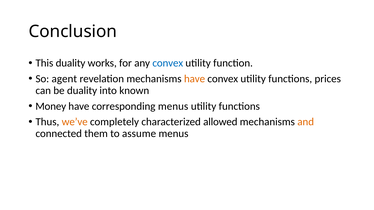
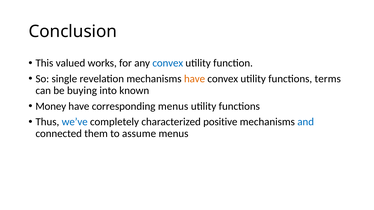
This duality: duality -> valued (70, 63)
agent: agent -> single (64, 79)
prices: prices -> terms (328, 79)
be duality: duality -> buying (82, 91)
we’ve colour: orange -> blue (75, 122)
allowed: allowed -> positive (220, 122)
and colour: orange -> blue (306, 122)
